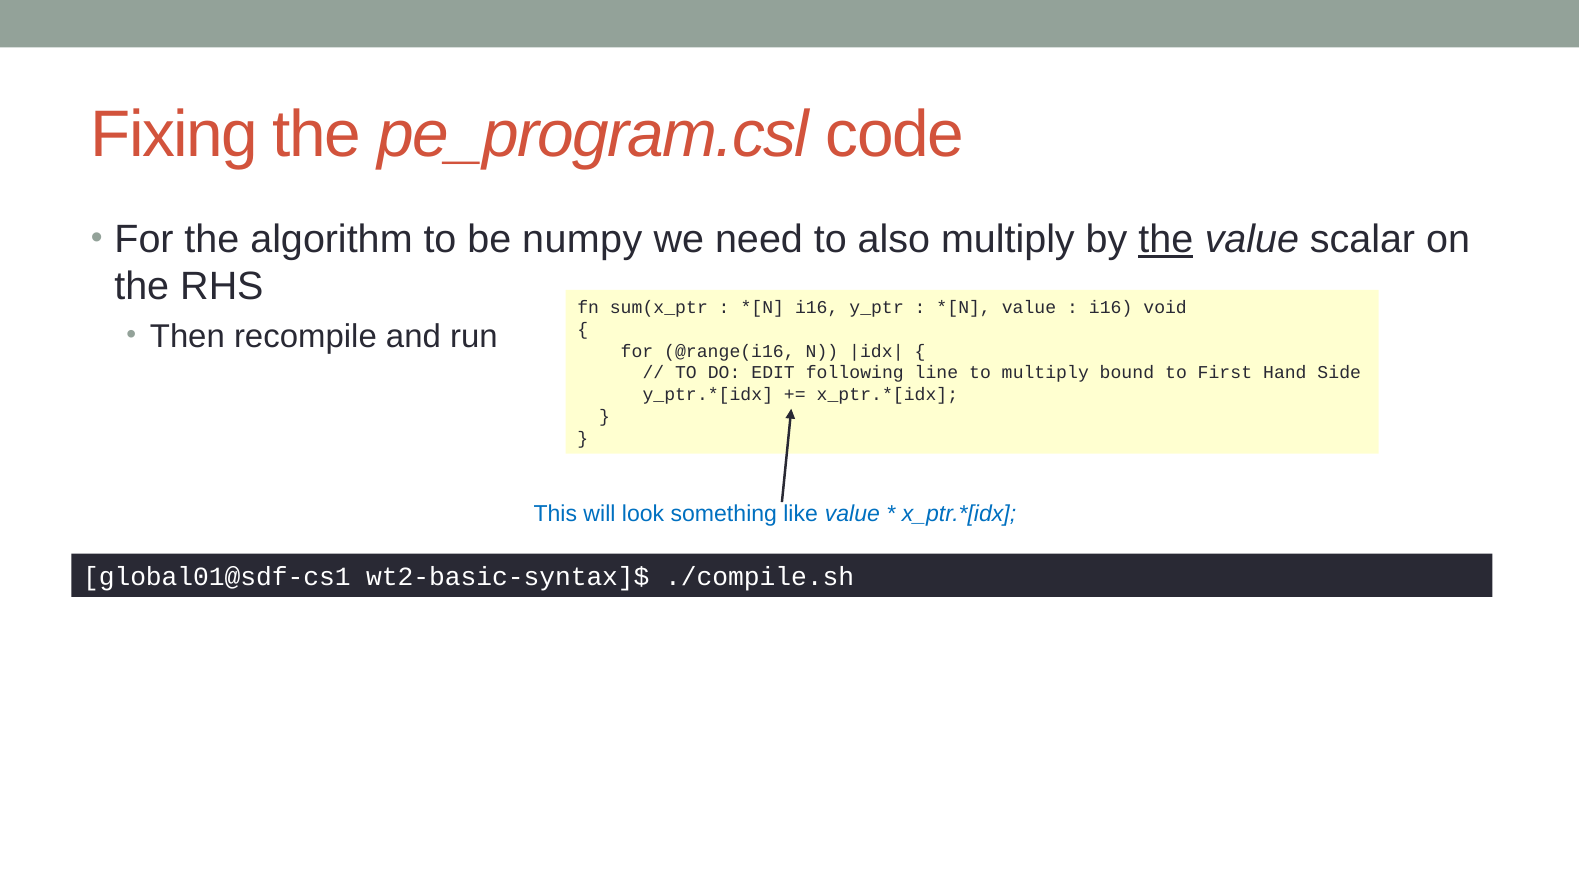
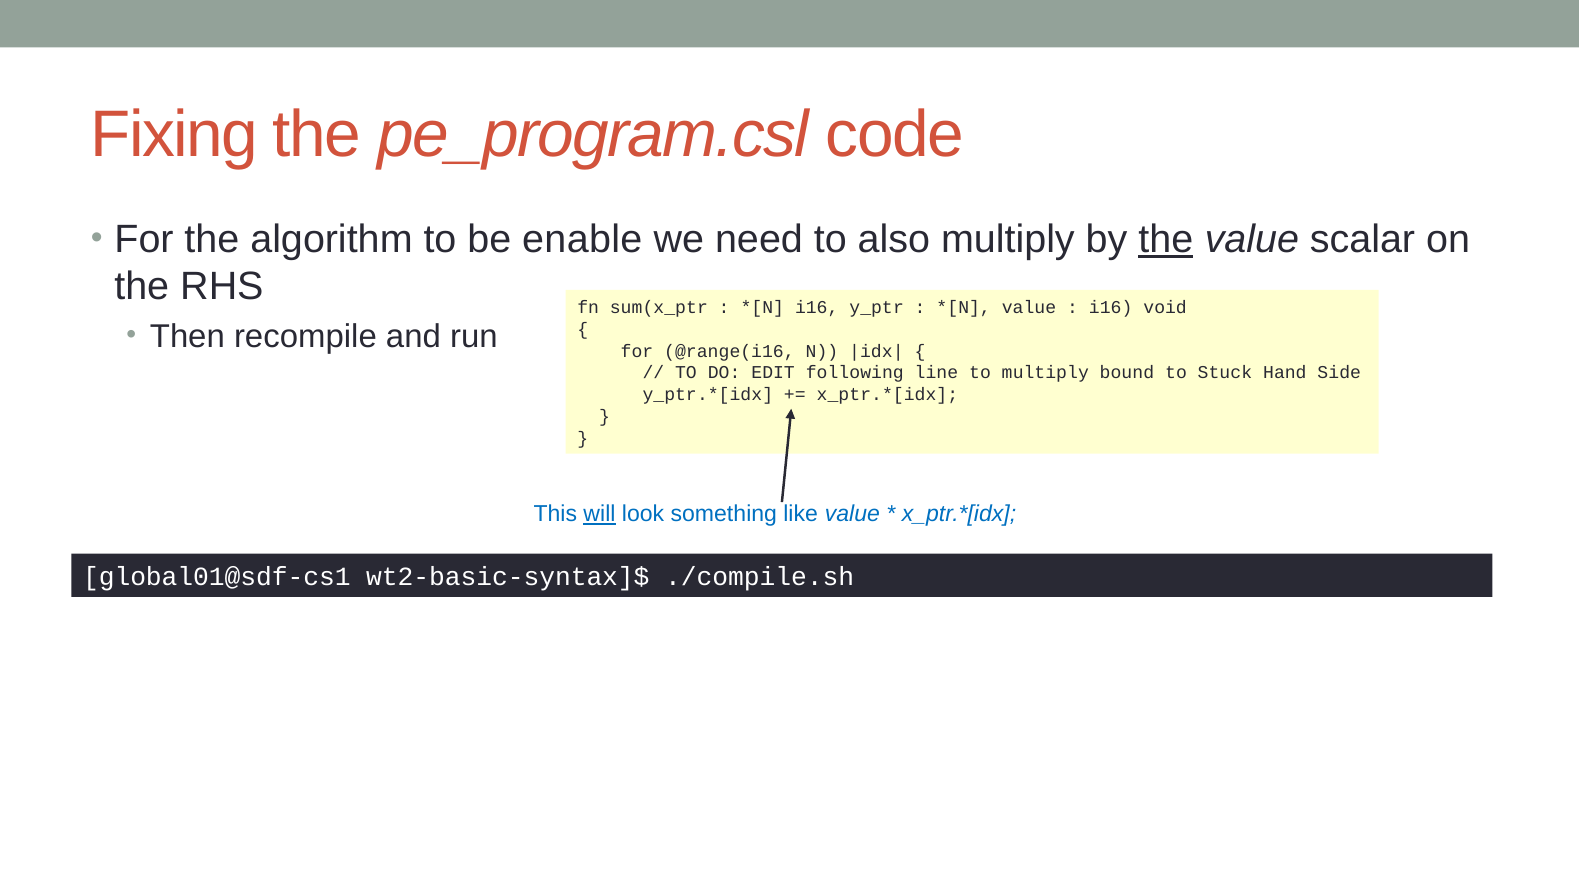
numpy: numpy -> enable (582, 240)
First: First -> Stuck (1225, 373)
will underline: none -> present (600, 514)
